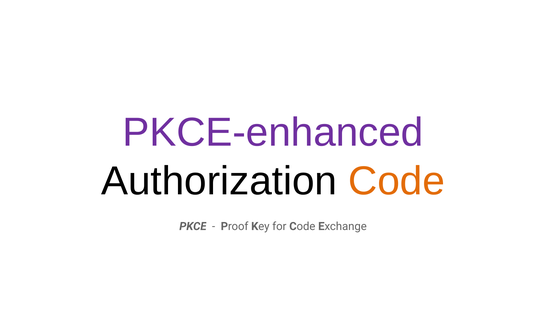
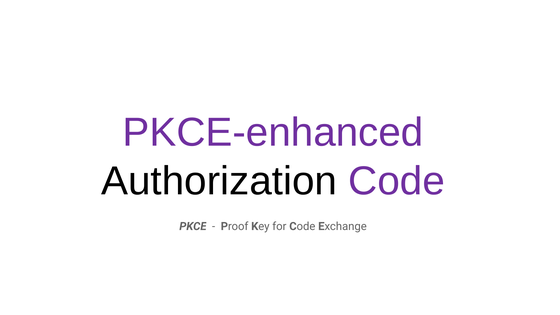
Code colour: orange -> purple (397, 181)
